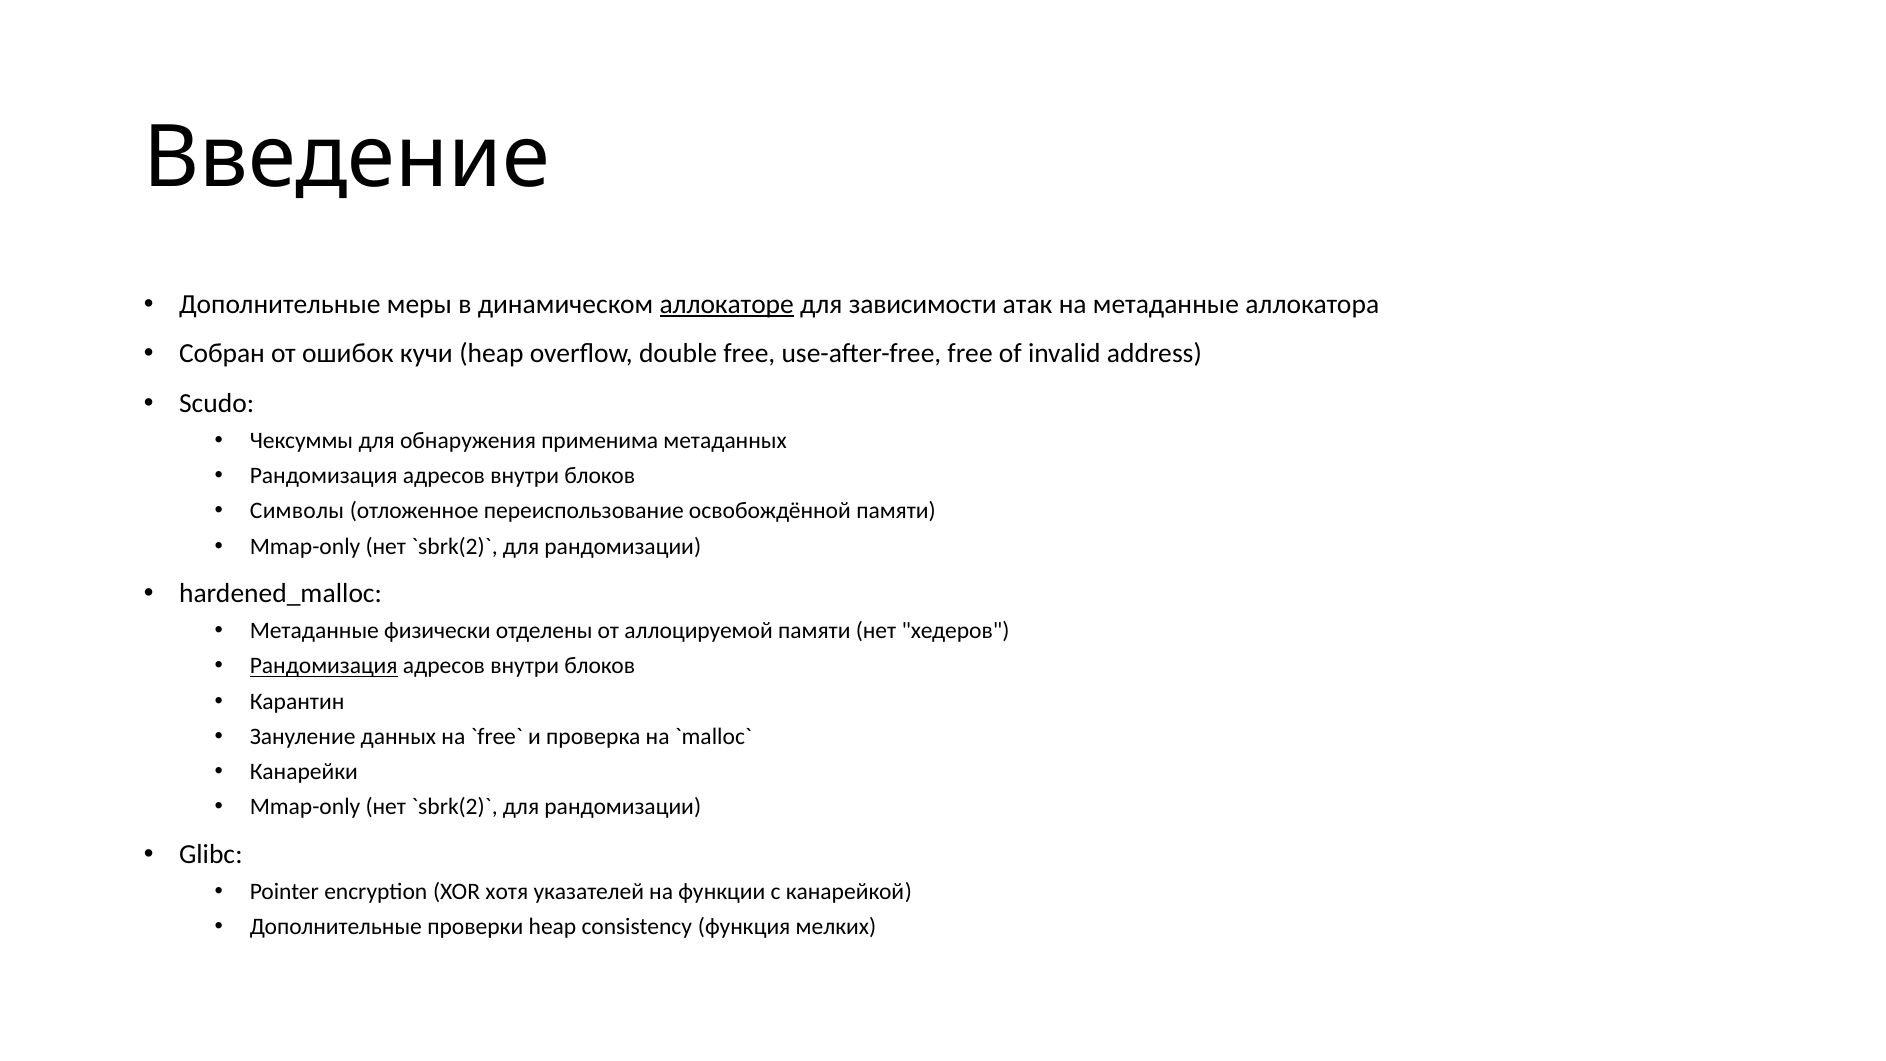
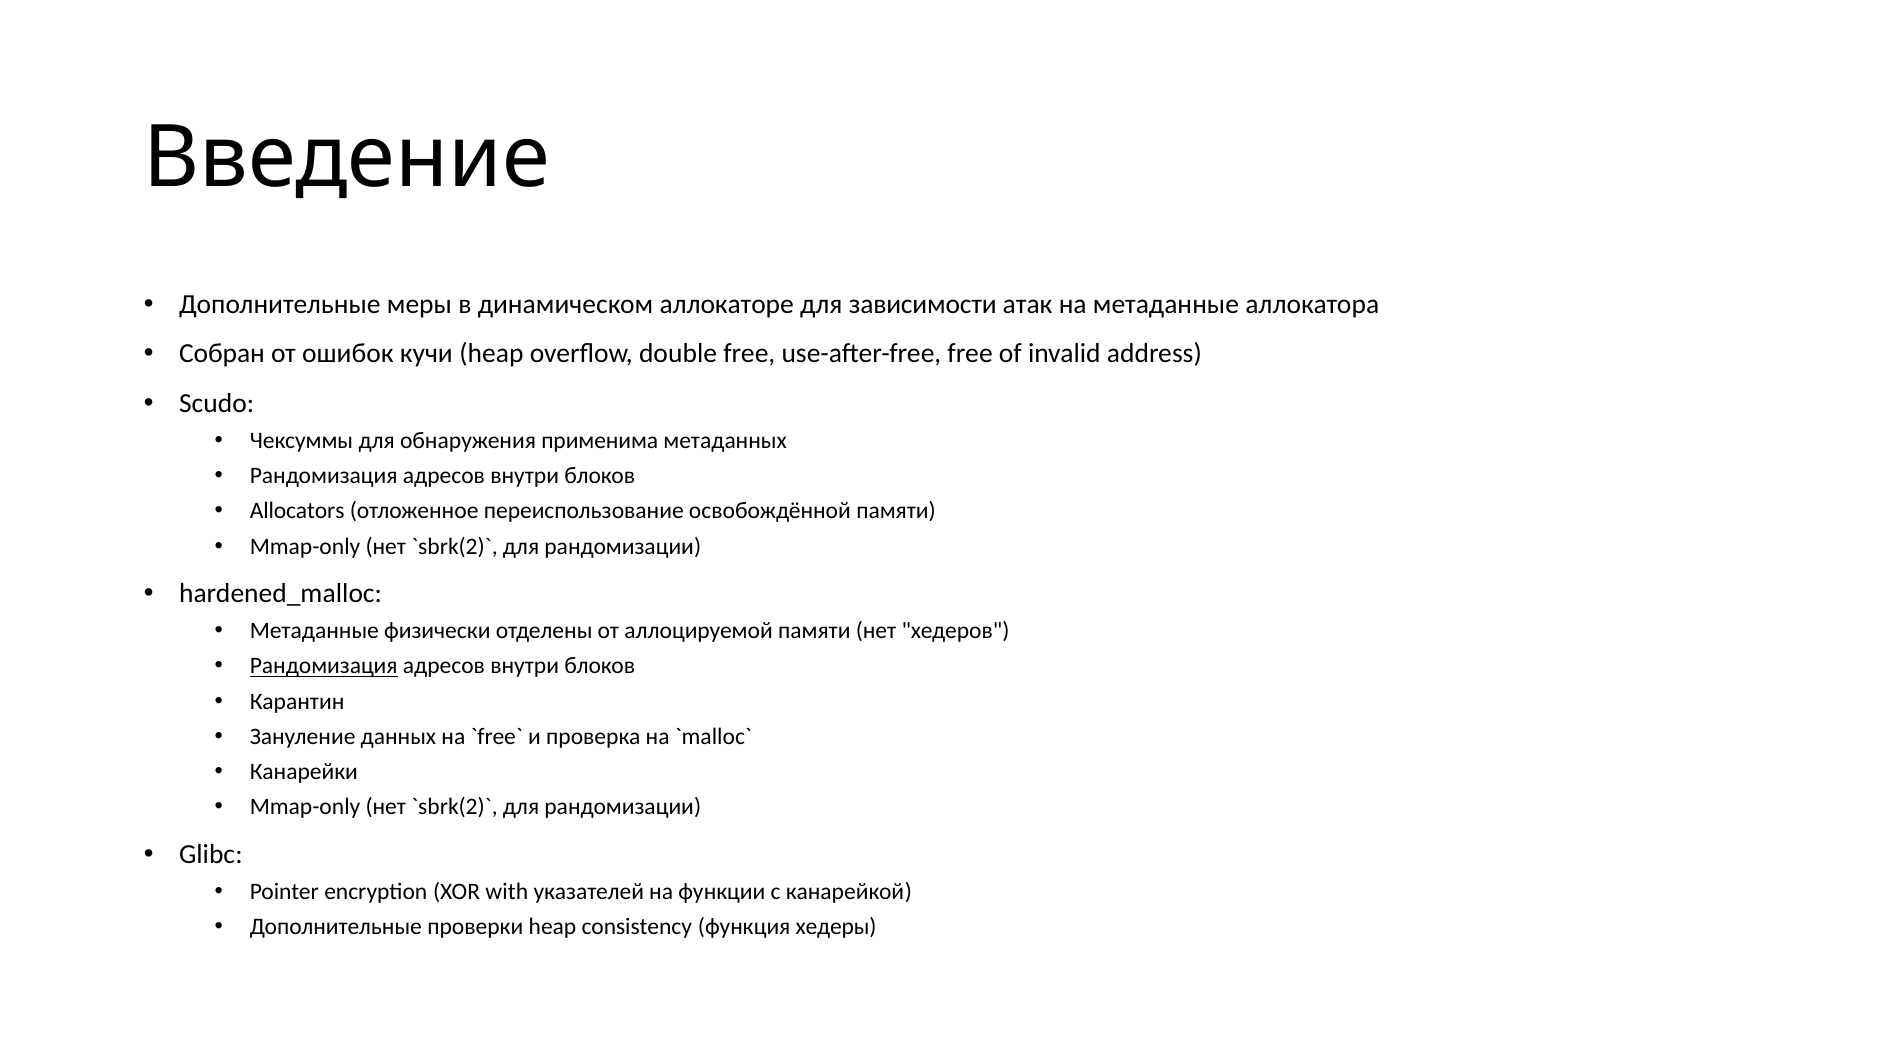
аллокаторе underline: present -> none (727, 304)
Символы: Символы -> Allocators (297, 511)
хотя: хотя -> with (507, 892)
мелких: мелких -> хедеры (836, 927)
